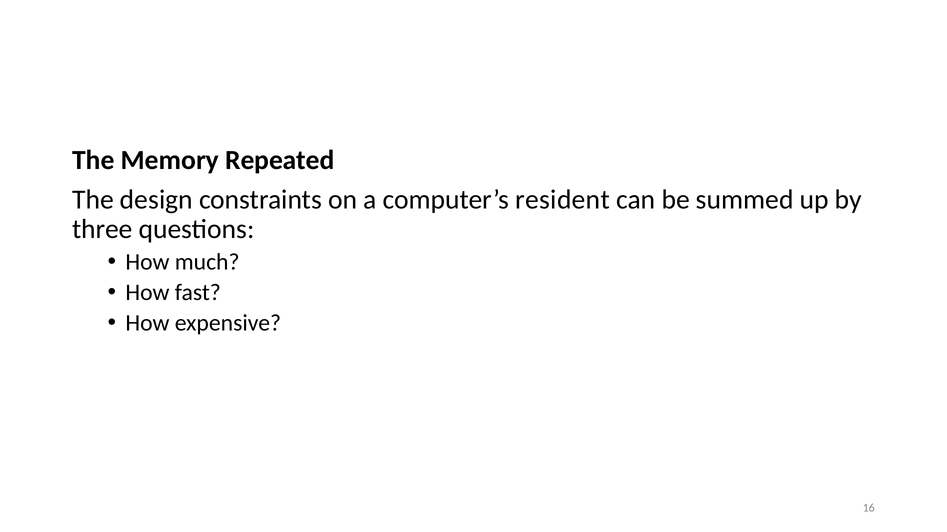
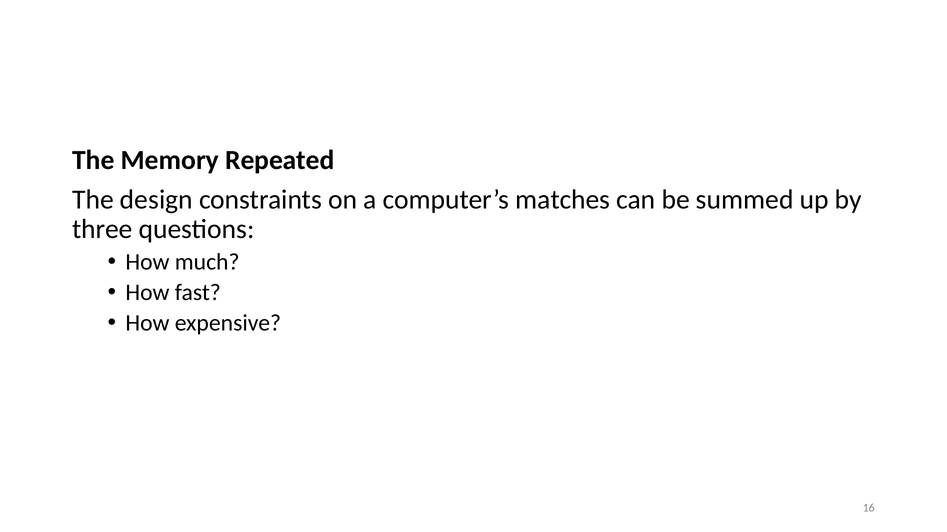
resident: resident -> matches (563, 200)
